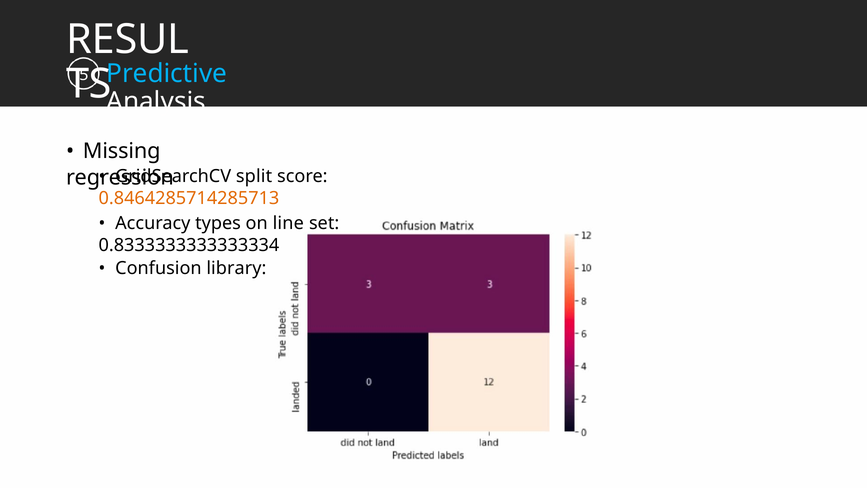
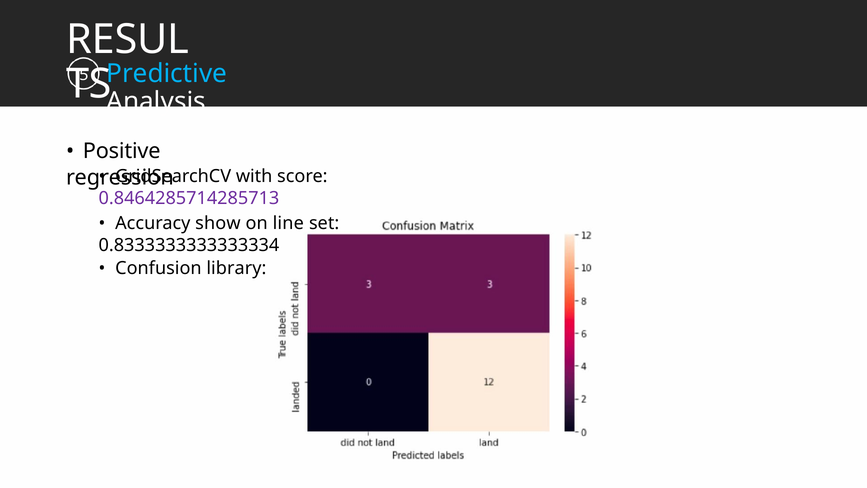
Missing: Missing -> Positive (122, 151)
split: split -> with (254, 176)
0.8464285714285713 colour: orange -> purple (189, 198)
types: types -> show (218, 223)
